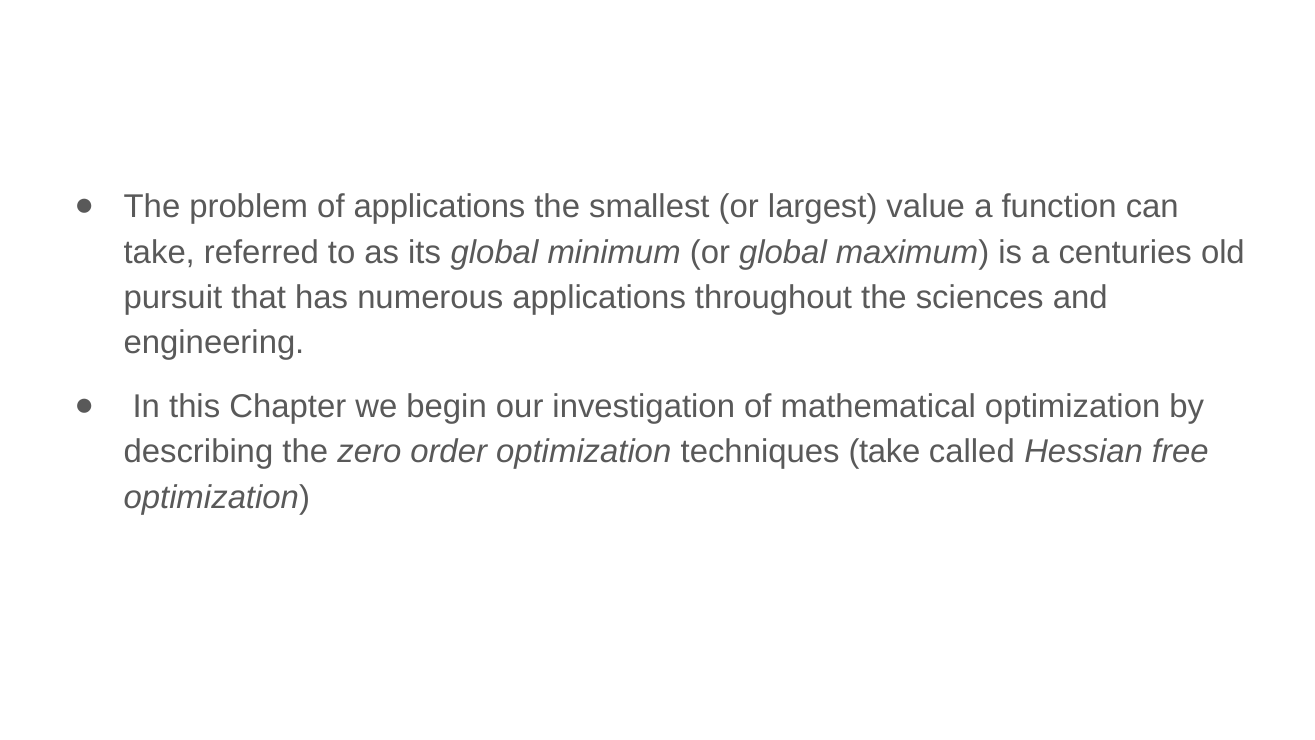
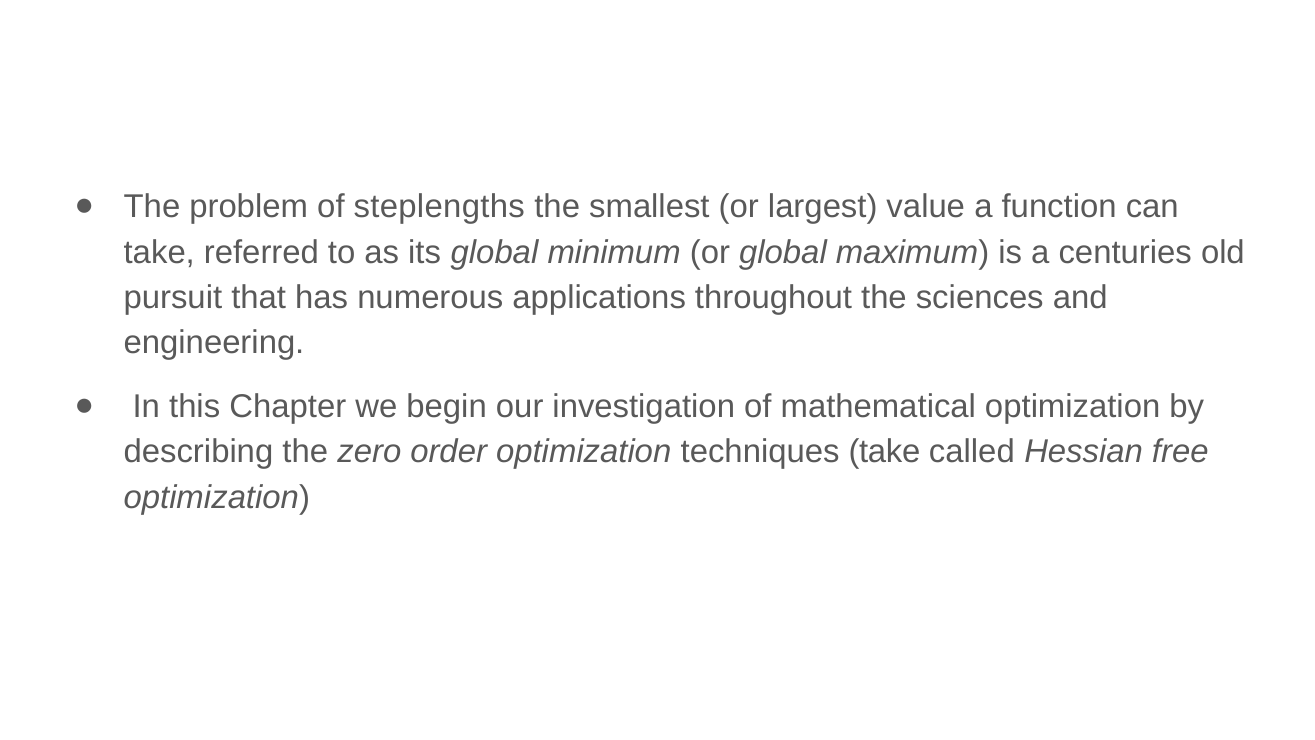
of applications: applications -> steplengths (439, 207)
